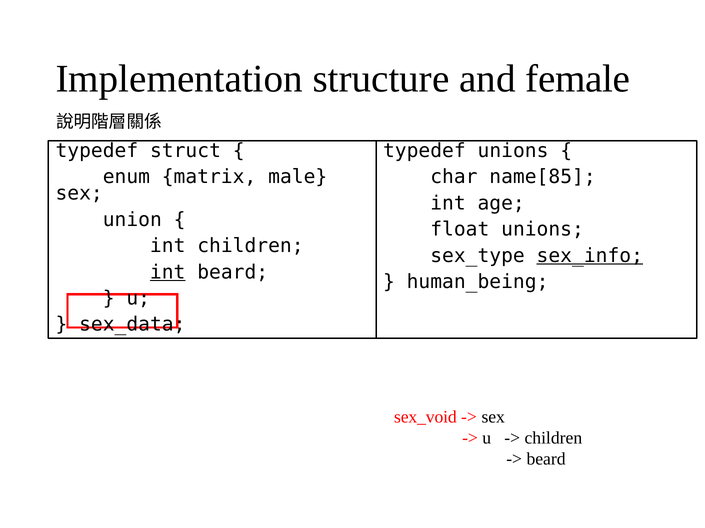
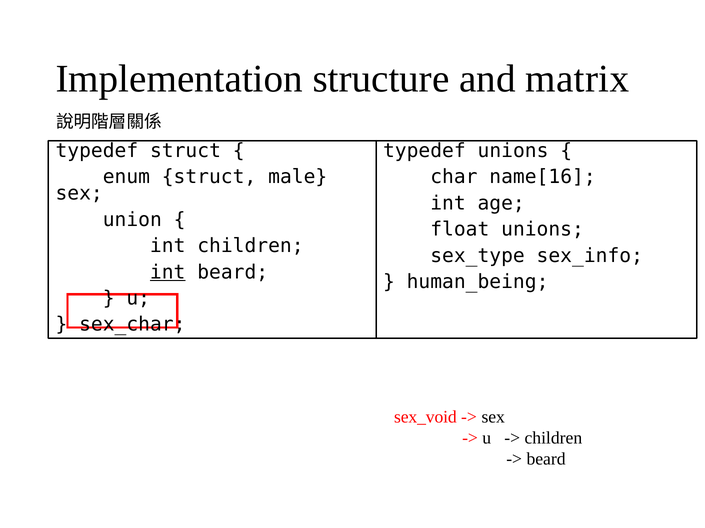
female: female -> matrix (577, 79)
enum matrix: matrix -> struct (209, 177)
name[85: name[85 -> name[16 (543, 177)
sex_info underline: present -> none (590, 256)
sex_data: sex_data -> sex_char (132, 325)
